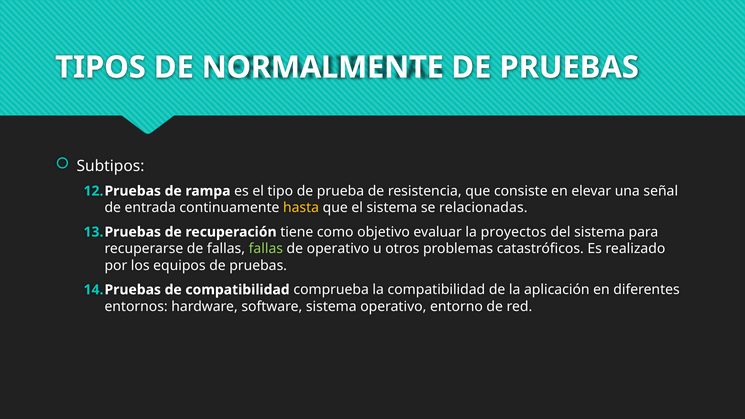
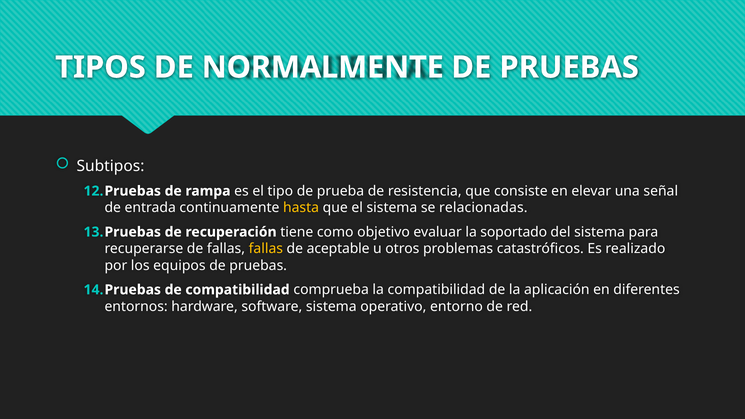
proyectos: proyectos -> soportado (514, 232)
fallas colour: light green -> yellow (266, 249)
de operativo: operativo -> aceptable (338, 249)
